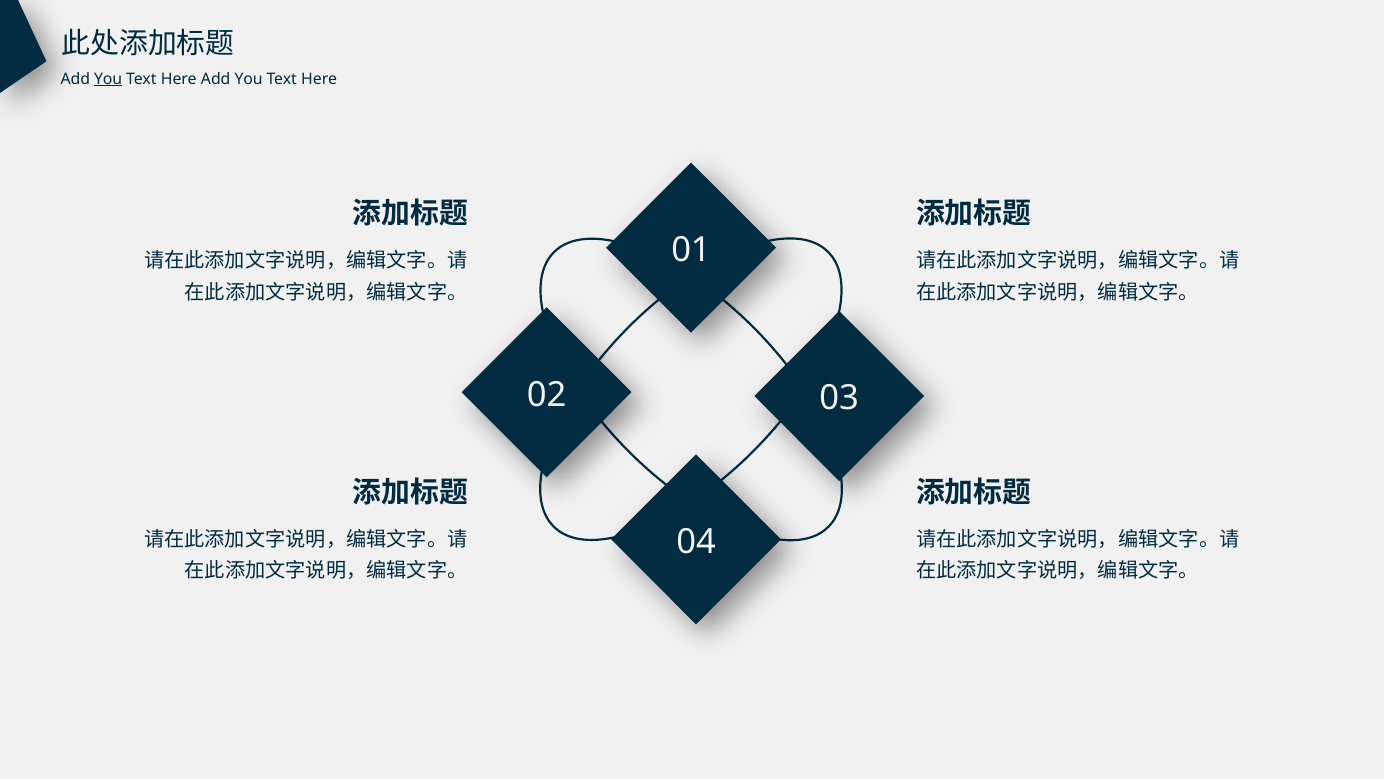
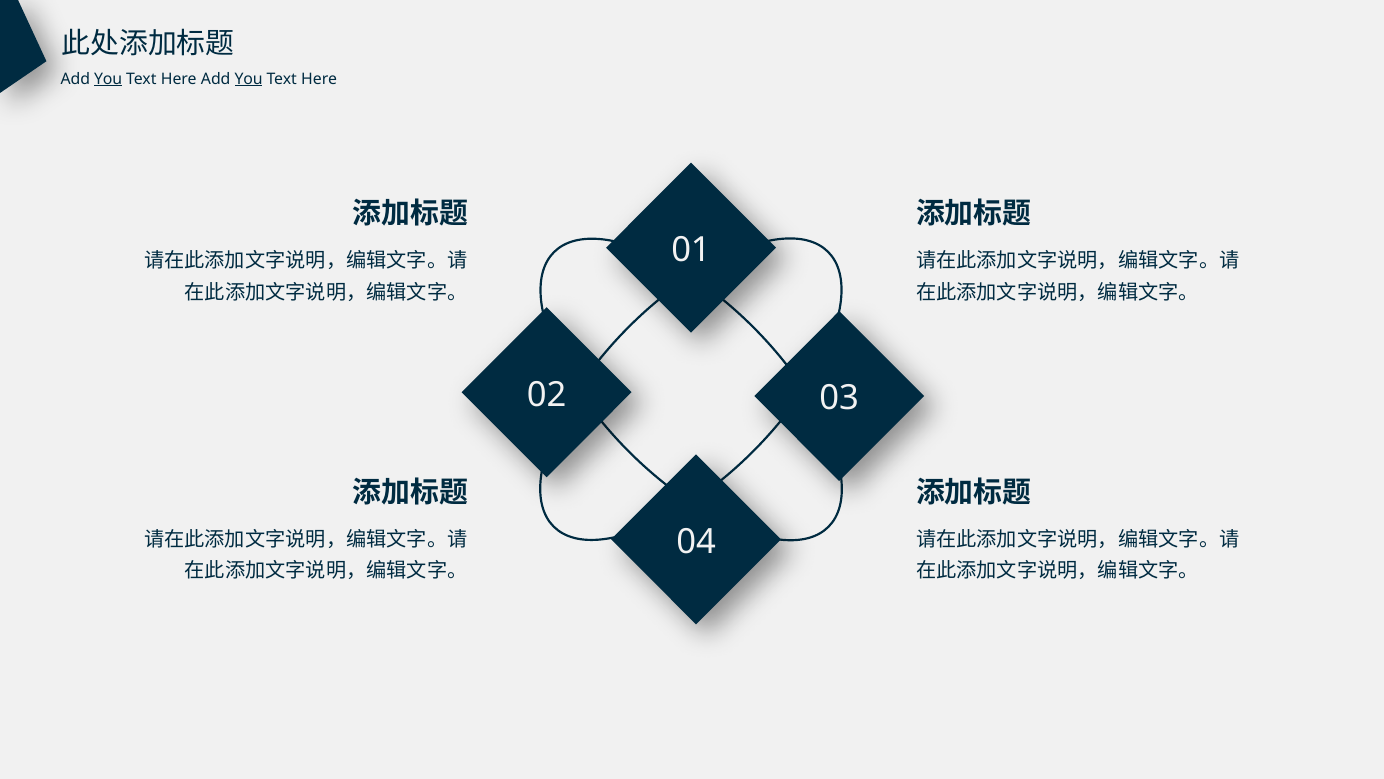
You underline: none -> present (249, 79)
